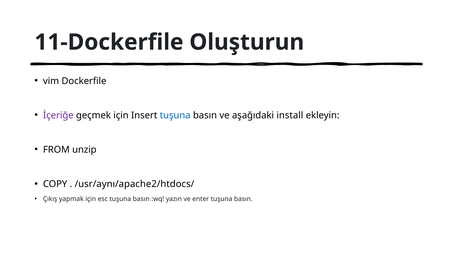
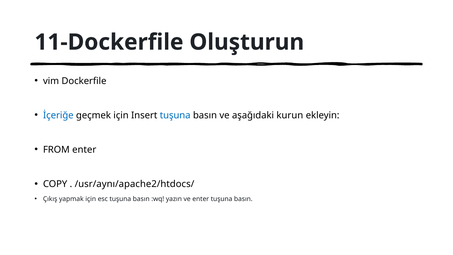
İçeriğe colour: purple -> blue (58, 115)
install: install -> kurun (290, 115)
FROM unzip: unzip -> enter (84, 150)
